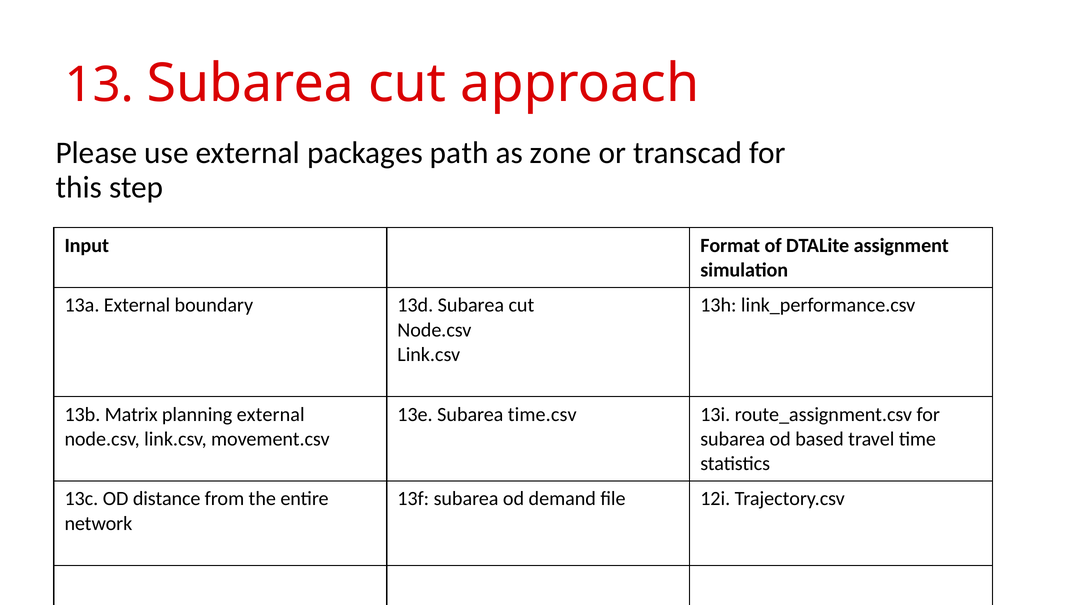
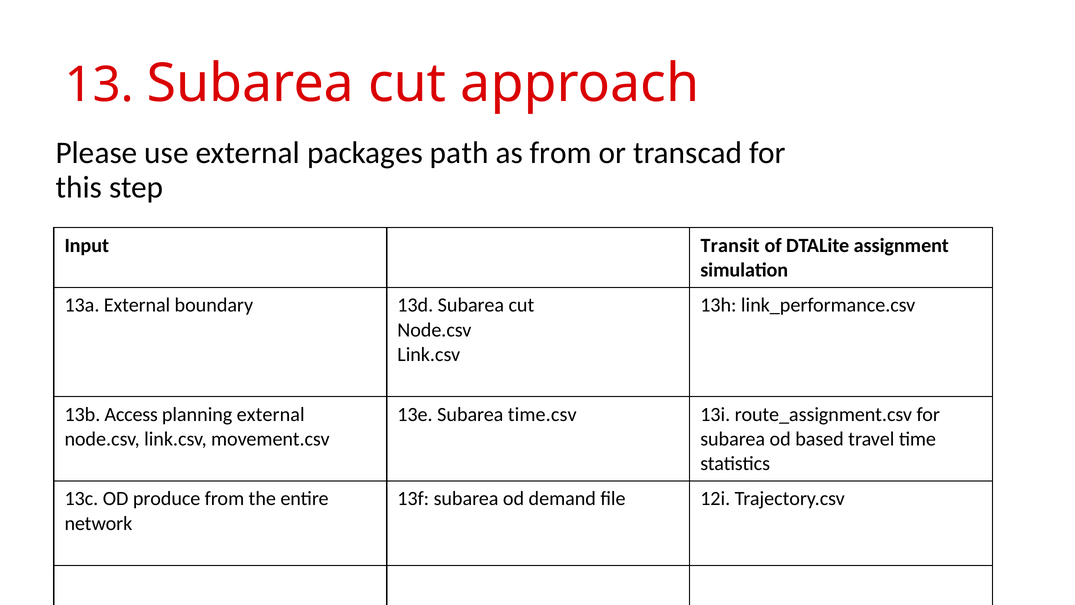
as zone: zone -> from (561, 153)
Format: Format -> Transit (730, 245)
Matrix: Matrix -> Access (131, 414)
distance: distance -> produce (167, 499)
